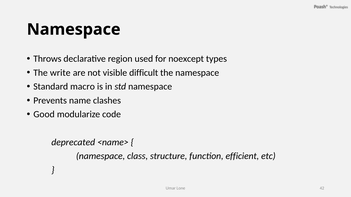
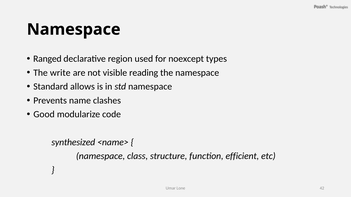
Throws: Throws -> Ranged (47, 59)
difficult: difficult -> reading (144, 73)
macro: macro -> allows (83, 87)
deprecated: deprecated -> synthesized (73, 142)
